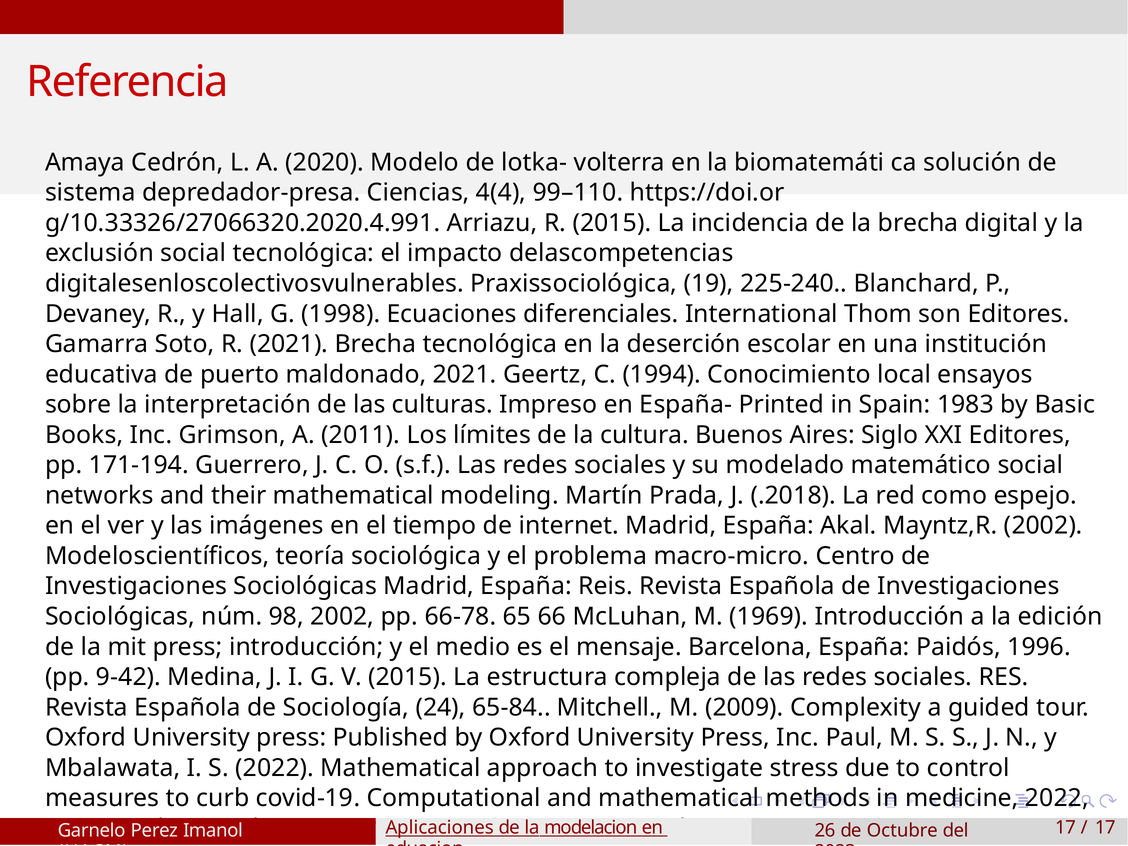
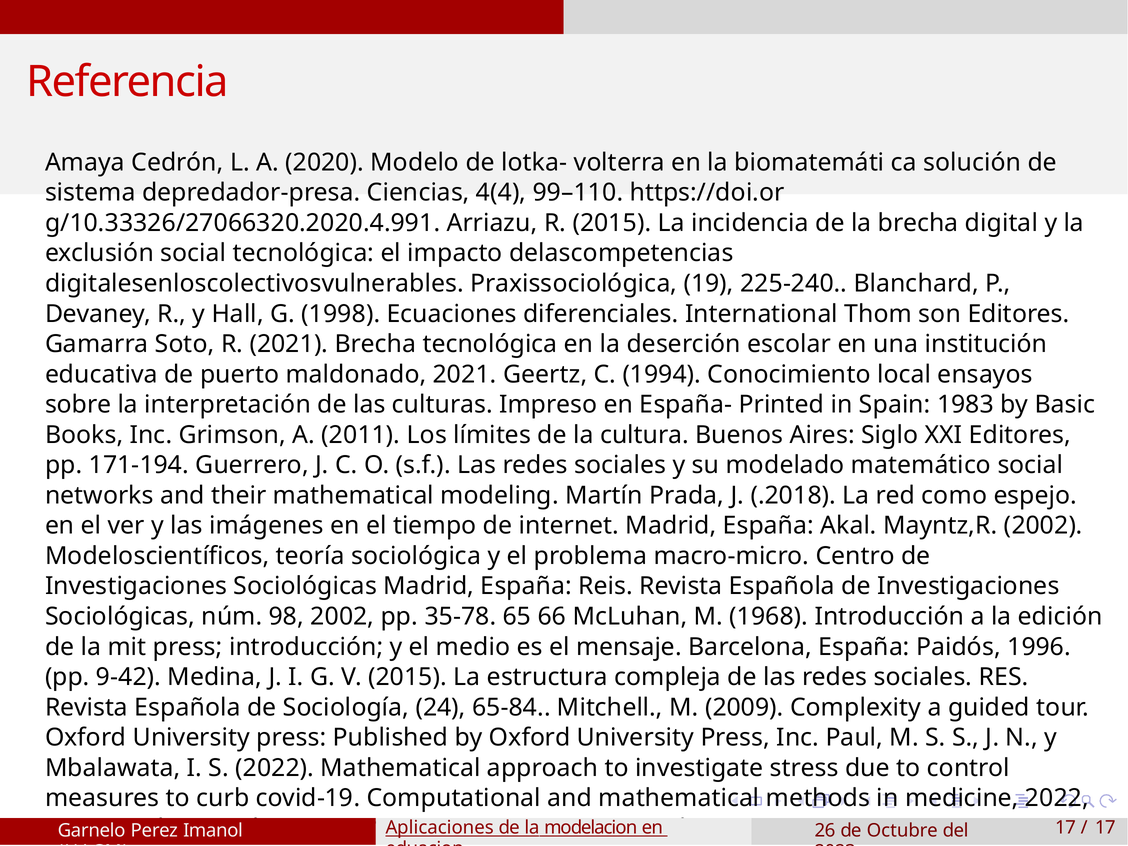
66-78: 66-78 -> 35-78 (460, 617)
1969: 1969 -> 1968 (769, 617)
